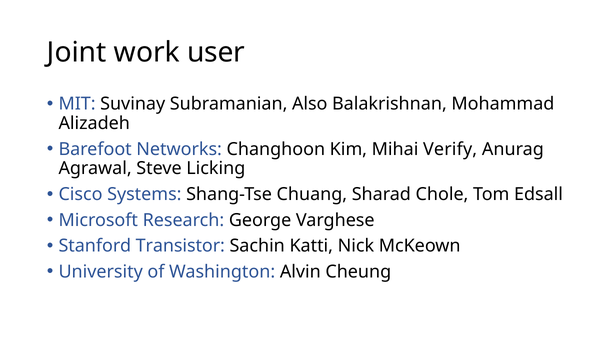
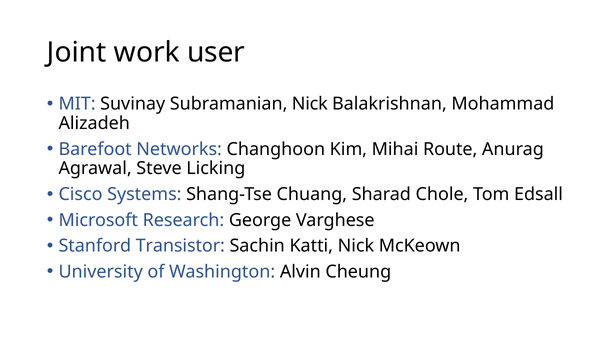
Subramanian Also: Also -> Nick (310, 104)
Verify: Verify -> Route (450, 149)
